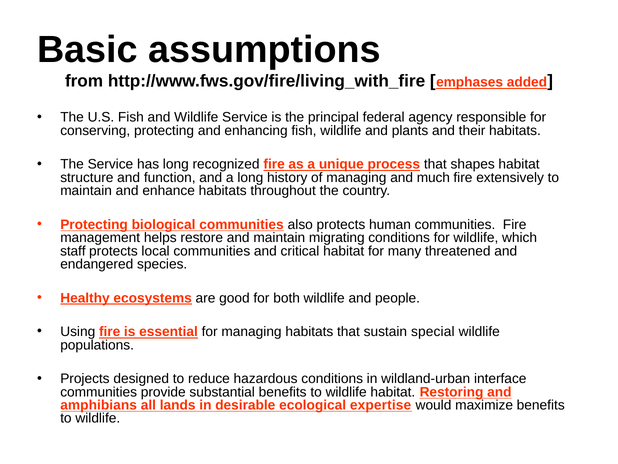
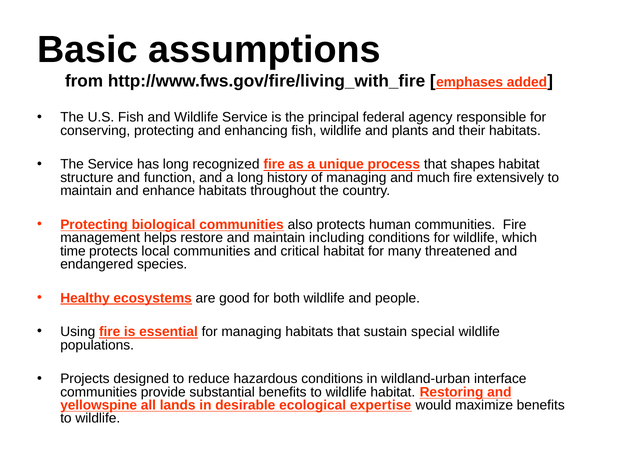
migrating: migrating -> including (337, 238)
staff: staff -> time (73, 251)
amphibians: amphibians -> yellowspine (99, 405)
